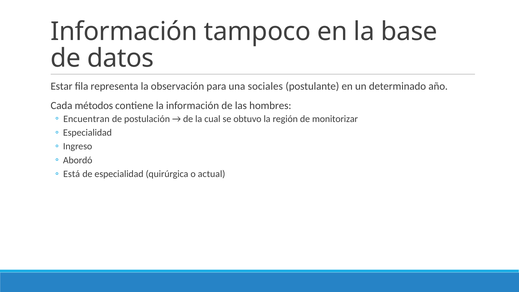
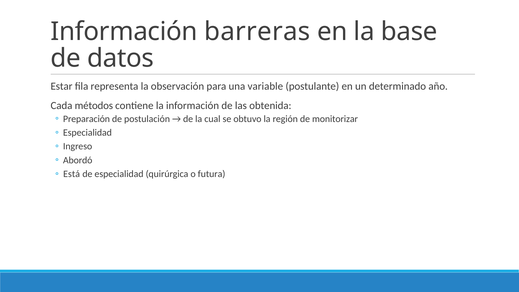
tampoco: tampoco -> barreras (257, 32)
sociales: sociales -> variable (265, 86)
hombres: hombres -> obtenida (270, 106)
Encuentran: Encuentran -> Preparación (86, 119)
actual: actual -> futura (212, 174)
